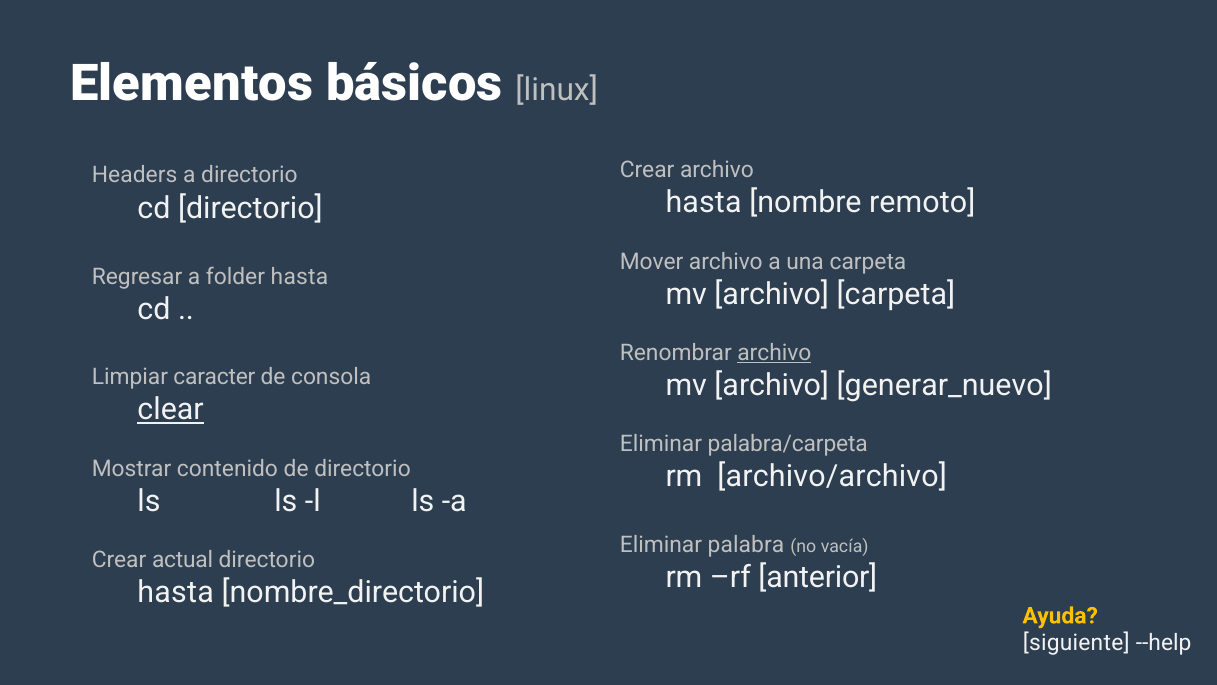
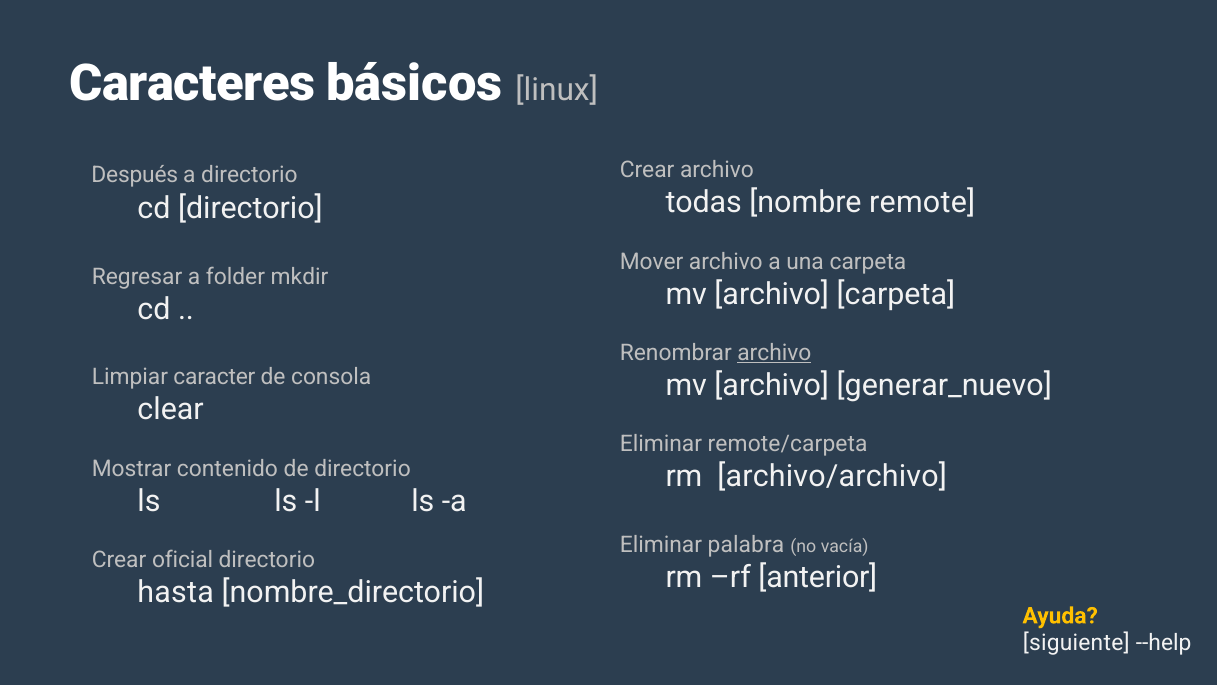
Elementos: Elementos -> Caracteres (192, 83)
Headers: Headers -> Después (135, 175)
hasta: hasta -> todas (704, 203)
remoto: remoto -> remote (922, 203)
folder hasta: hasta -> mkdir (300, 277)
clear underline: present -> none (171, 409)
palabra/carpeta: palabra/carpeta -> remote/carpeta (788, 444)
actual: actual -> oficial (183, 559)
